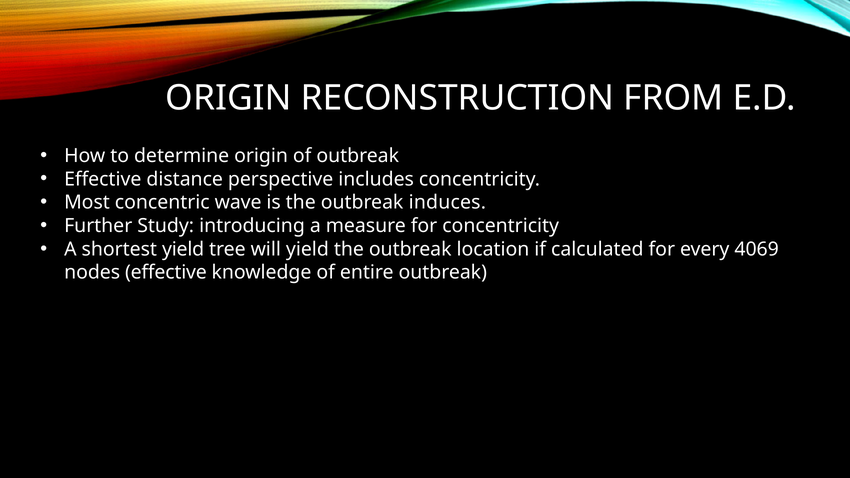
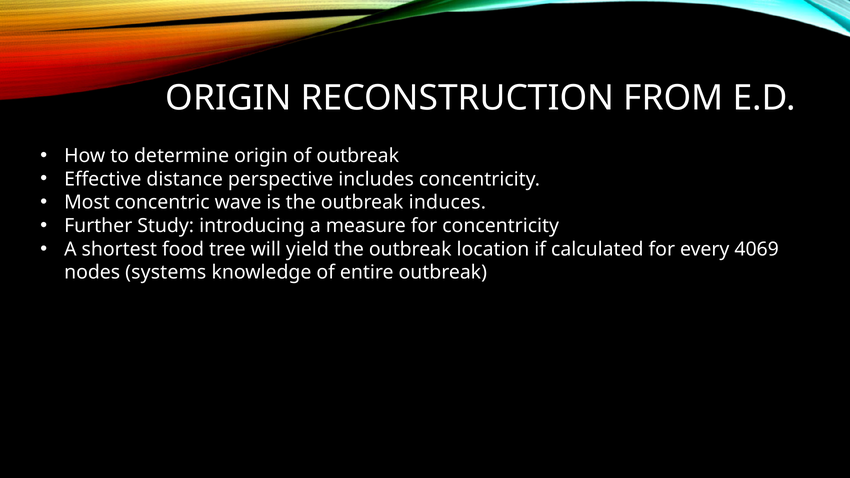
shortest yield: yield -> food (183, 249)
nodes effective: effective -> systems (166, 273)
